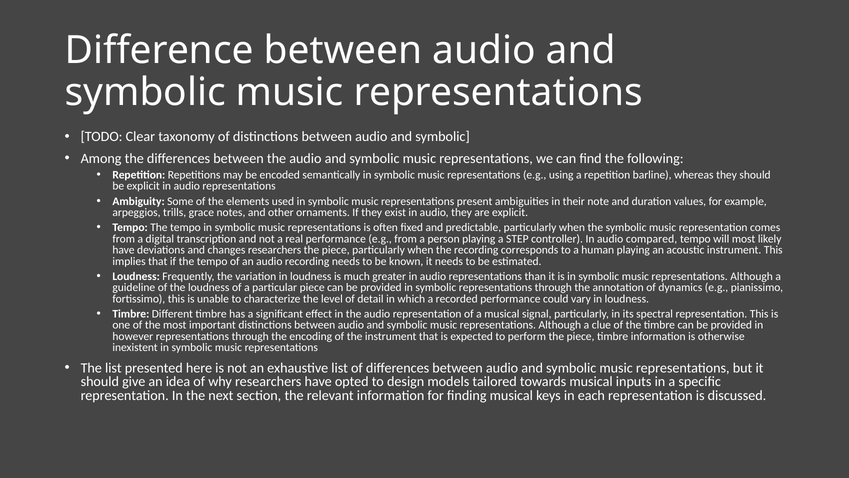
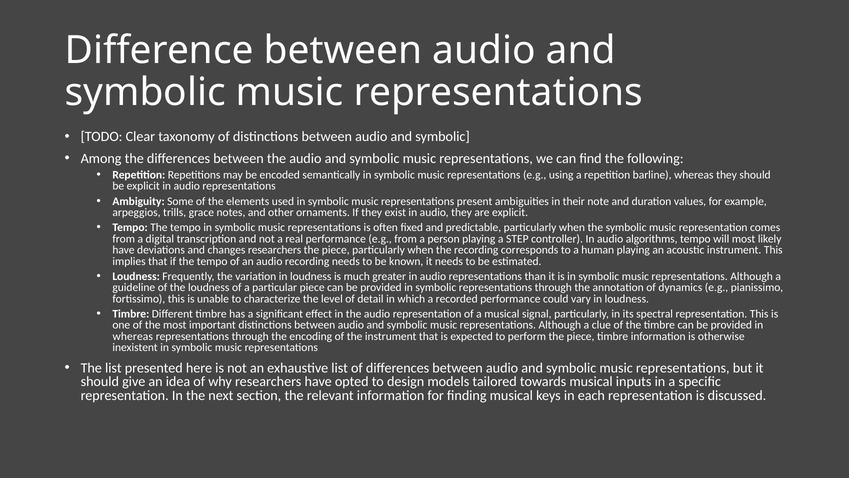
compared: compared -> algorithms (652, 239)
however: however -> whereas (133, 336)
